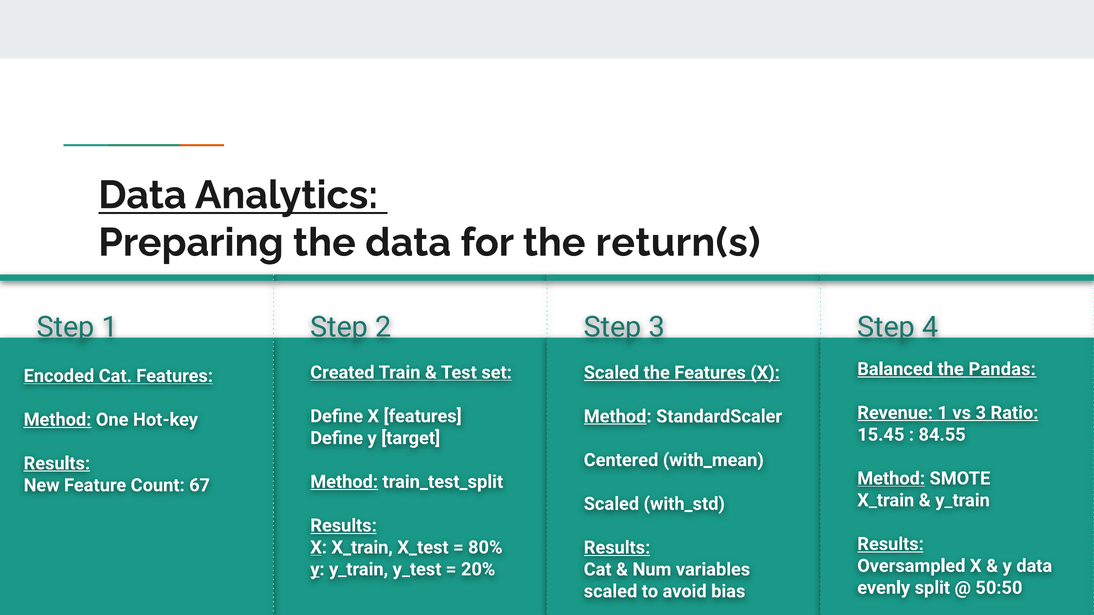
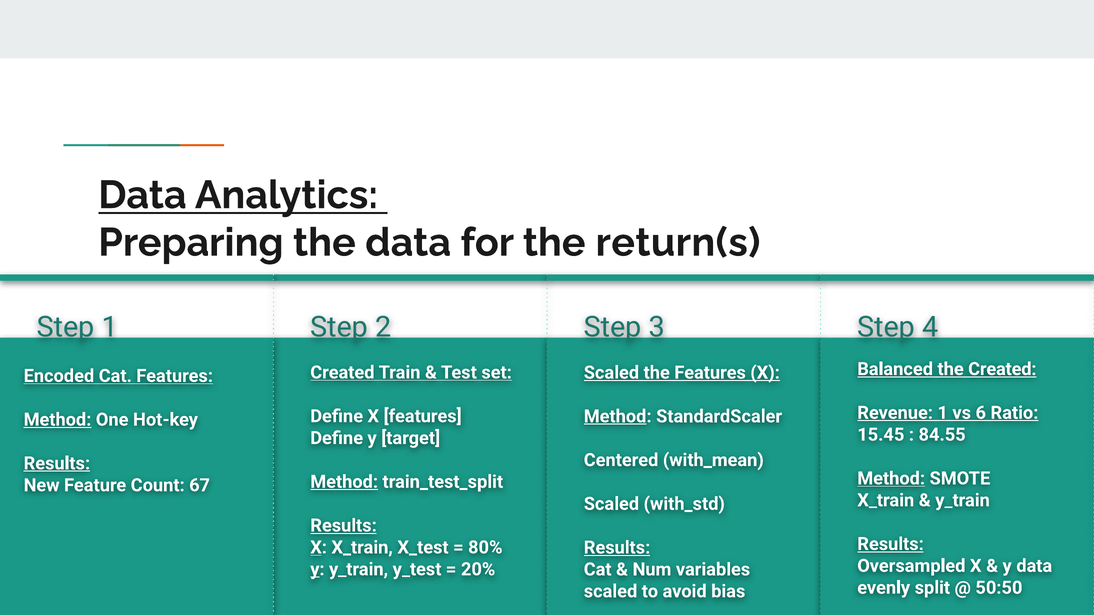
the Pandas: Pandas -> Created (1002, 369)
vs 3: 3 -> 6 (981, 413)
